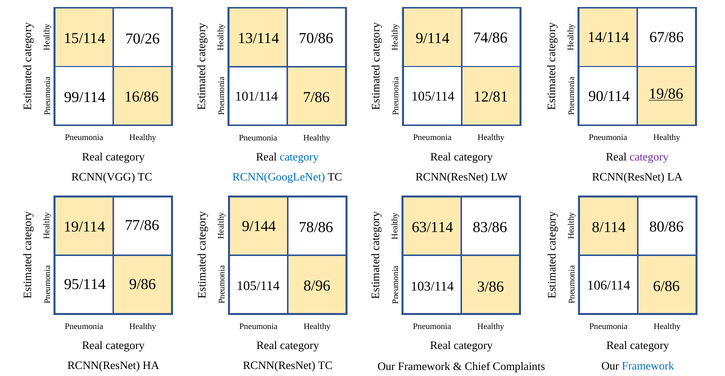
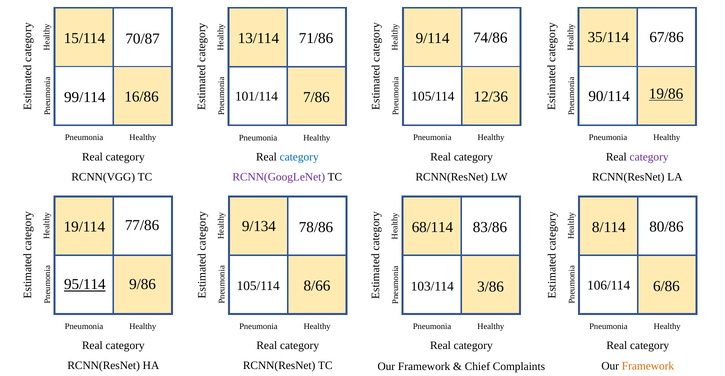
14/114: 14/114 -> 35/114 (608, 37)
70/26: 70/26 -> 70/87 (143, 39)
70/86: 70/86 -> 71/86 (316, 38)
12/81: 12/81 -> 12/36 (491, 97)
RCNN(GoogLeNet colour: blue -> purple (279, 177)
9/144: 9/144 -> 9/134 (259, 226)
63/114: 63/114 -> 68/114 (432, 227)
95/114 underline: none -> present (85, 284)
8/96: 8/96 -> 8/66 (317, 286)
Framework colour: blue -> orange (648, 366)
